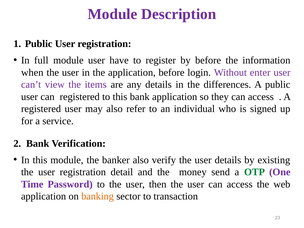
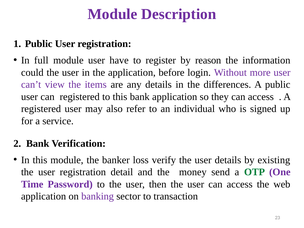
by before: before -> reason (208, 60)
when: when -> could (32, 72)
enter: enter -> more (260, 72)
banker also: also -> loss (141, 160)
banking colour: orange -> purple (98, 196)
